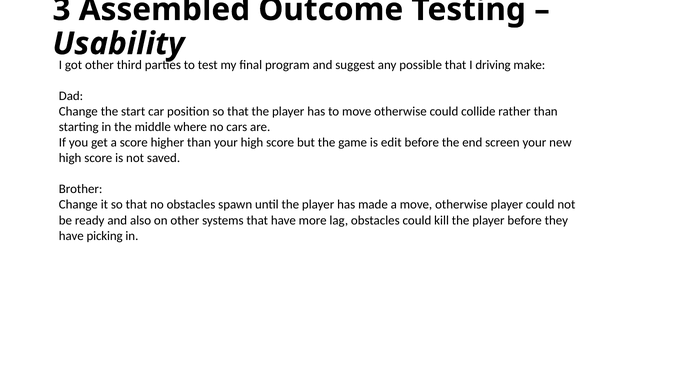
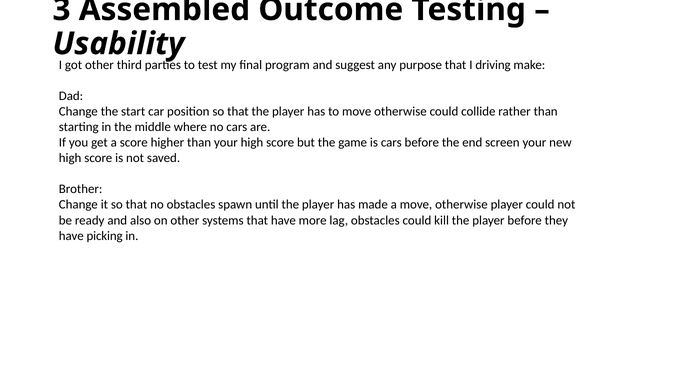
possible: possible -> purpose (421, 65)
is edit: edit -> cars (391, 142)
